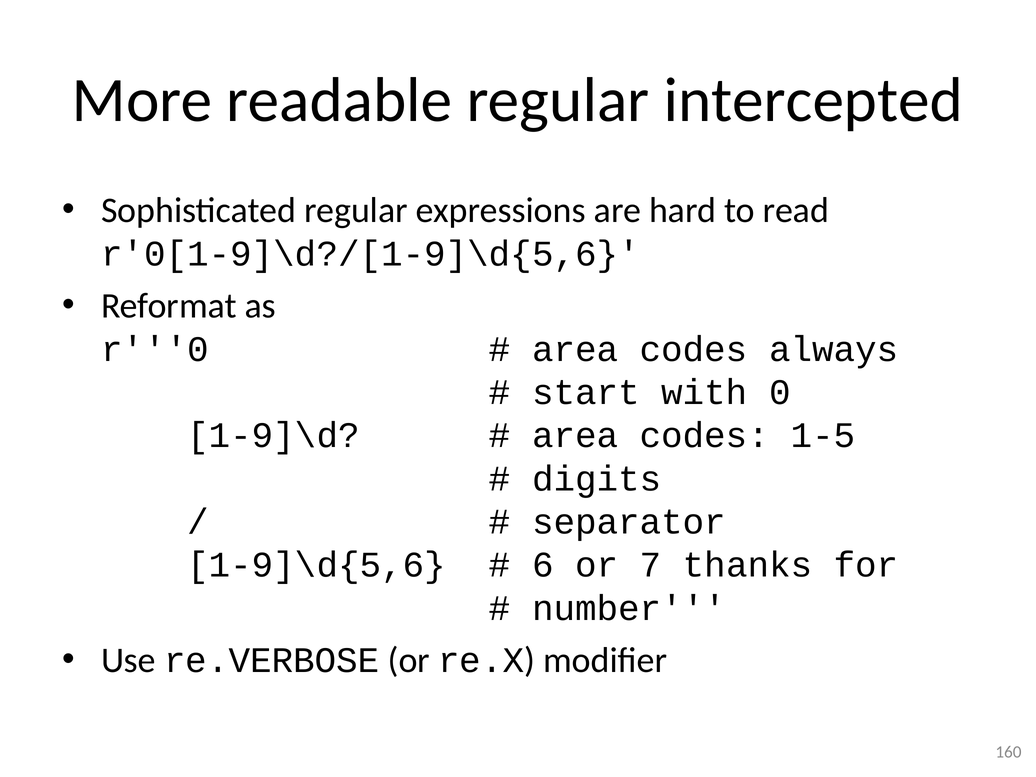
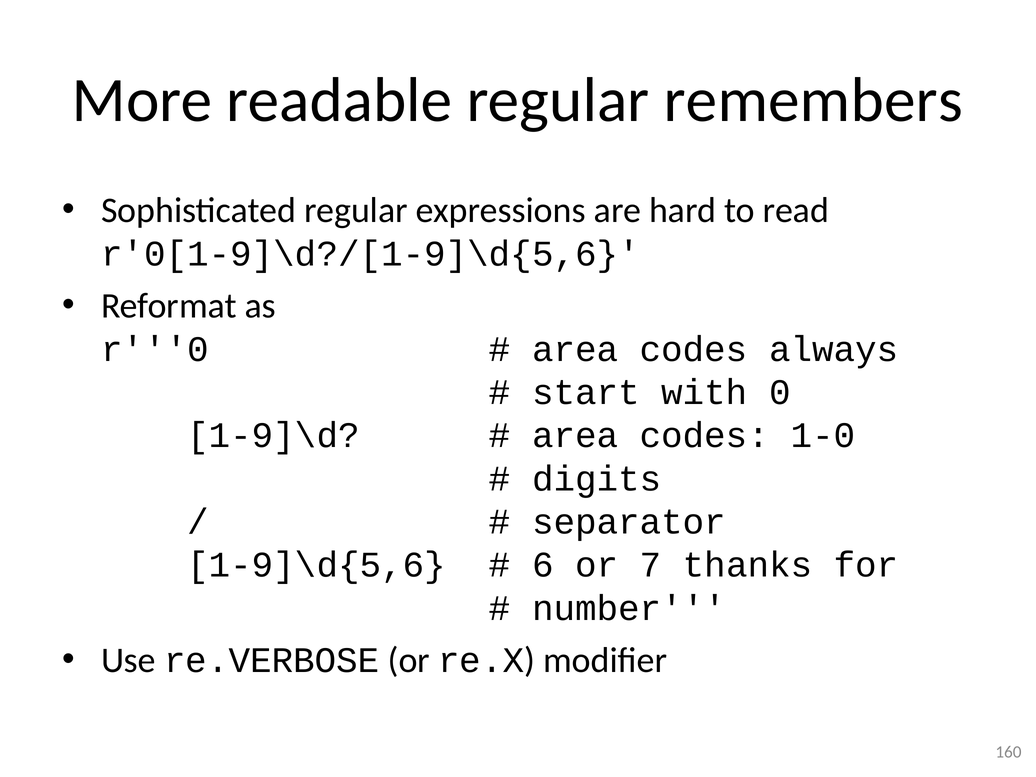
intercepted: intercepted -> remembers (813, 100)
1-5: 1-5 -> 1-0 (823, 436)
